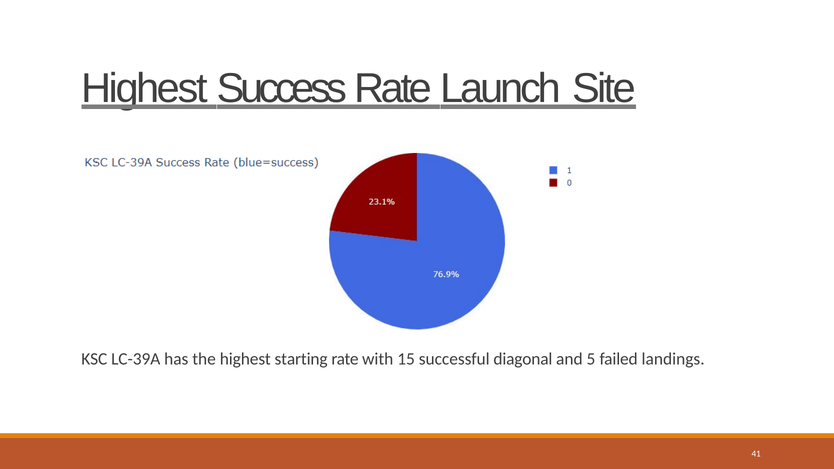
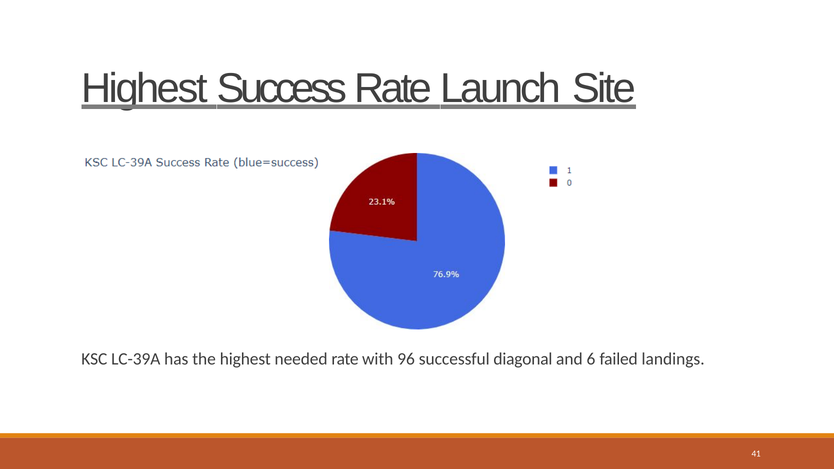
starting: starting -> needed (301, 359)
15: 15 -> 96 (406, 359)
5: 5 -> 6 (591, 359)
